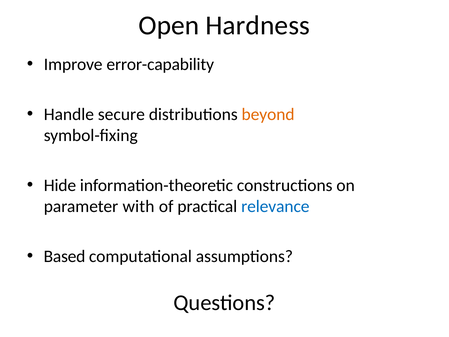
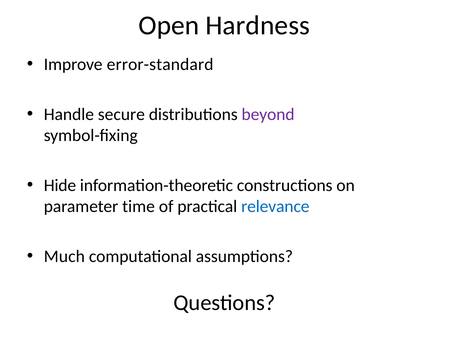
error-capability: error-capability -> error-standard (160, 64)
beyond colour: orange -> purple (268, 114)
with: with -> time (139, 206)
Based: Based -> Much (64, 256)
